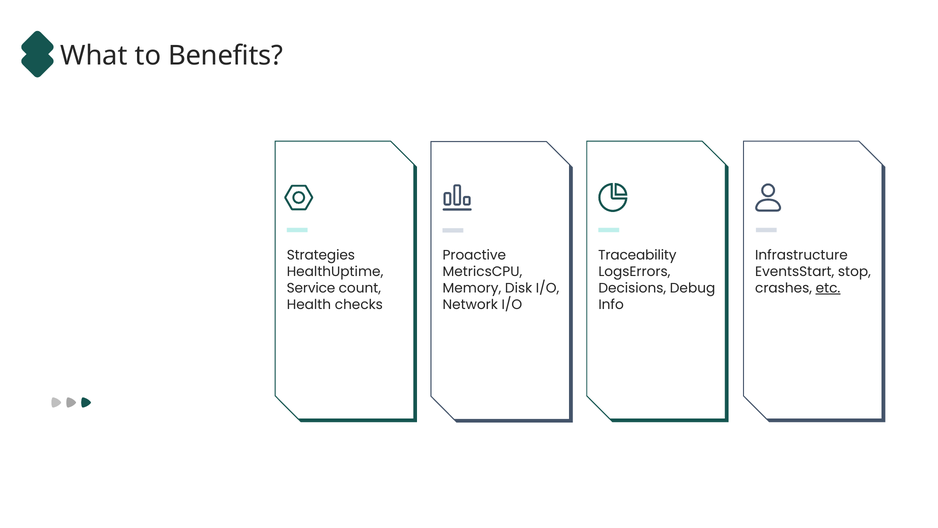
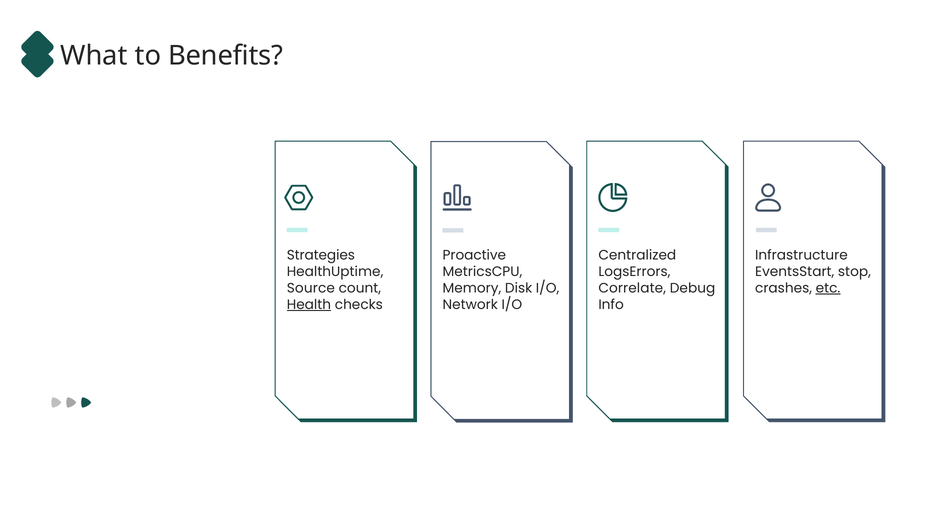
Traceability: Traceability -> Centralized (637, 255)
Service: Service -> Source (311, 288)
Decisions: Decisions -> Correlate (632, 288)
Health underline: none -> present (309, 304)
